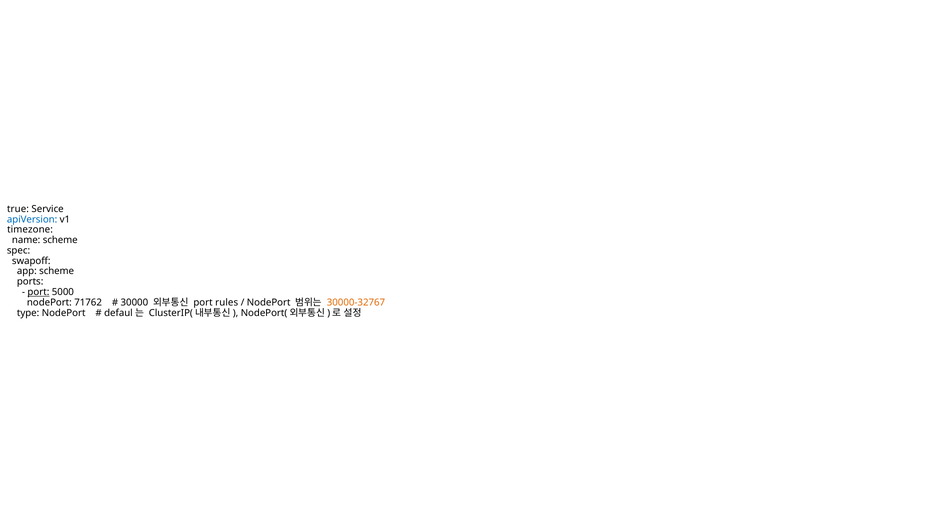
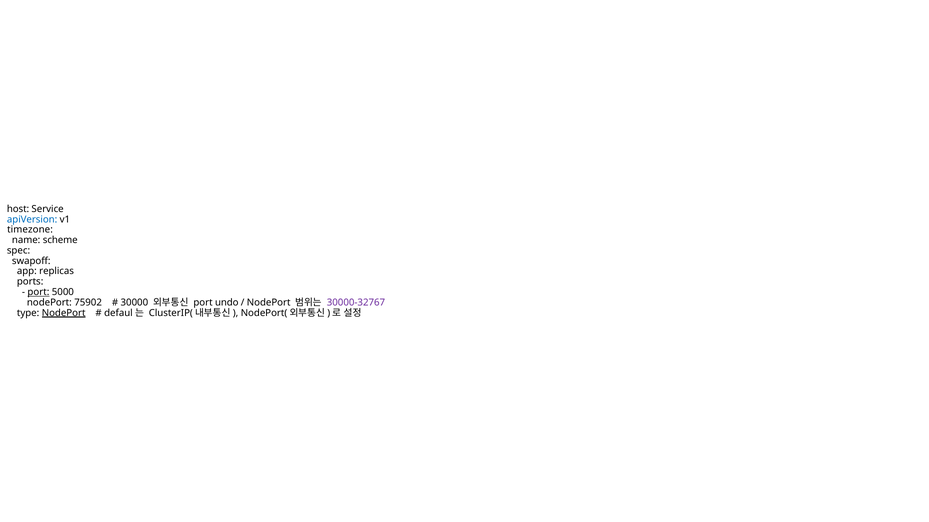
true: true -> host (18, 209)
app scheme: scheme -> replicas (57, 272)
71762: 71762 -> 75902 (88, 303)
rules: rules -> undo (227, 303)
30000-32767 colour: orange -> purple (356, 303)
NodePort underline: none -> present (64, 313)
